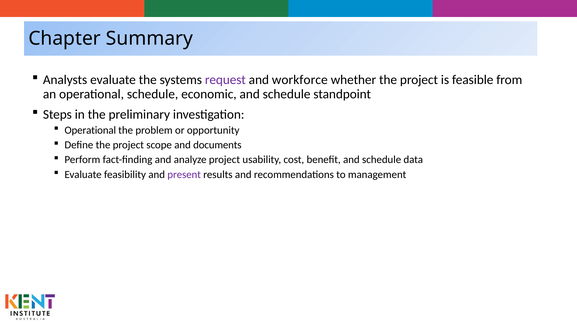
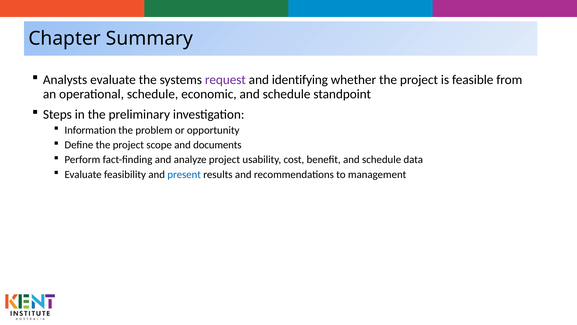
workforce: workforce -> identifying (300, 80)
Operational: Operational -> Information (90, 130)
present colour: purple -> blue (184, 174)
